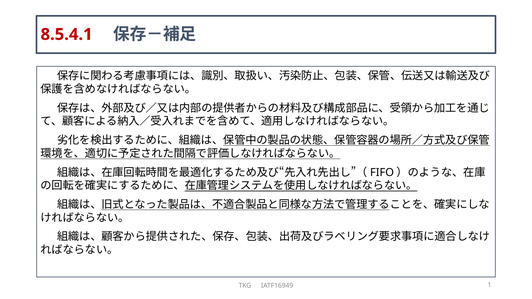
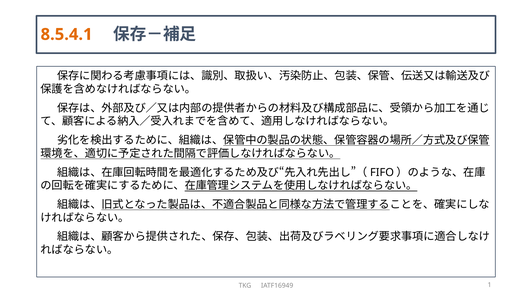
8.5.4.1 colour: red -> orange (67, 34)
